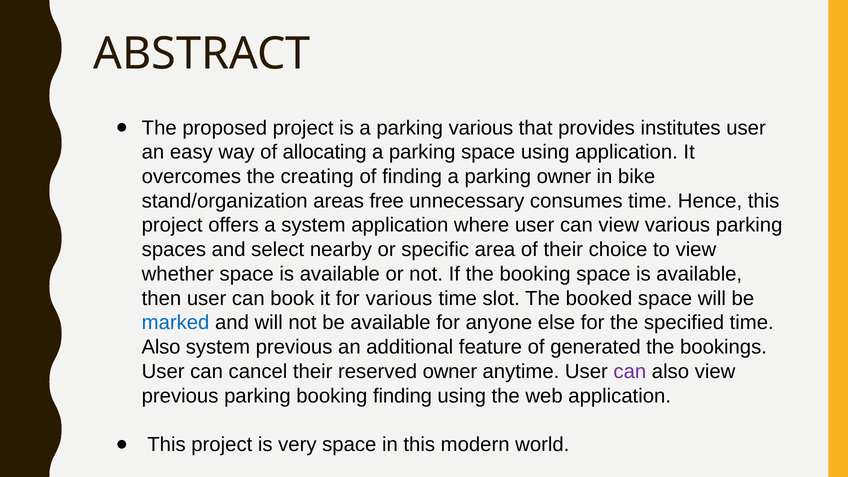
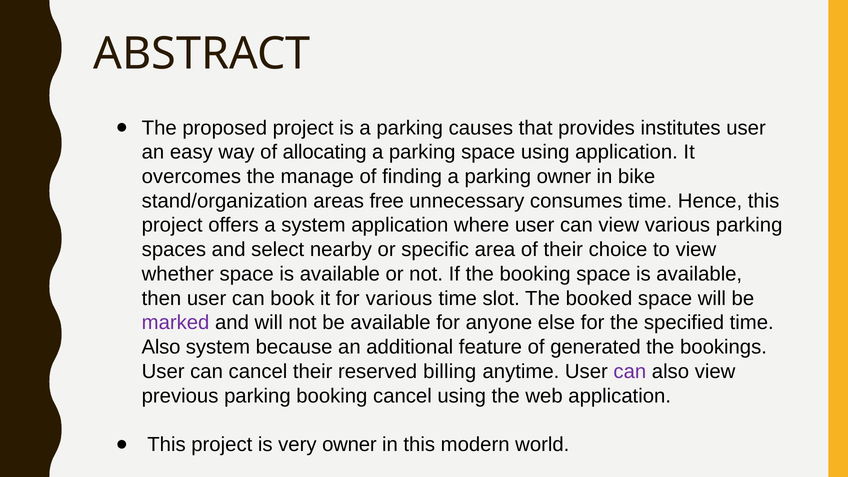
parking various: various -> causes (481, 128)
creating: creating -> manage (317, 177)
marked colour: blue -> purple (176, 323)
system previous: previous -> because (294, 347)
reserved owner: owner -> billing (450, 371)
booking finding: finding -> cancel (402, 396)
very space: space -> owner (349, 445)
